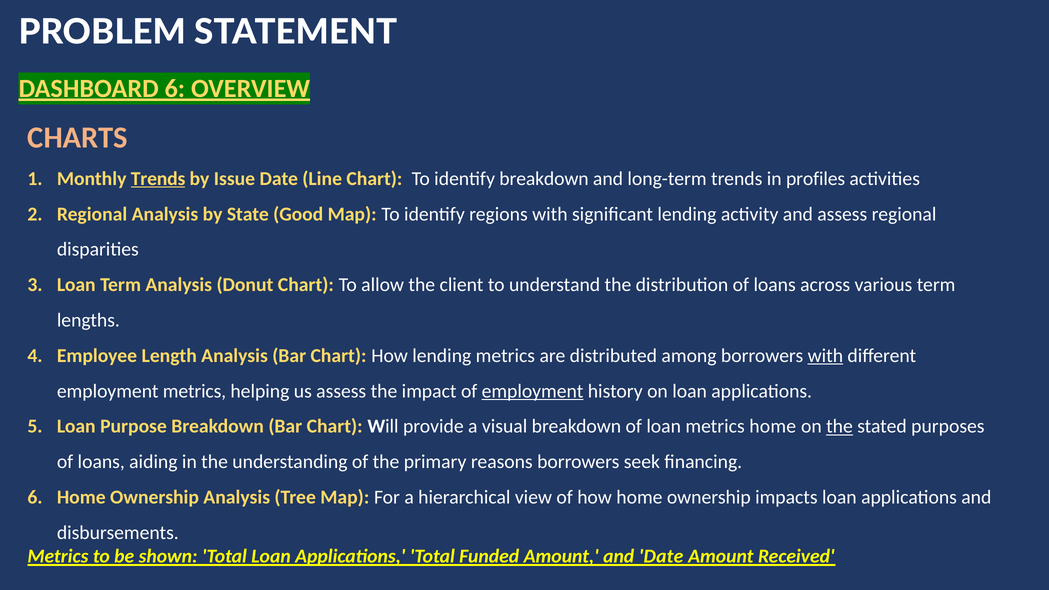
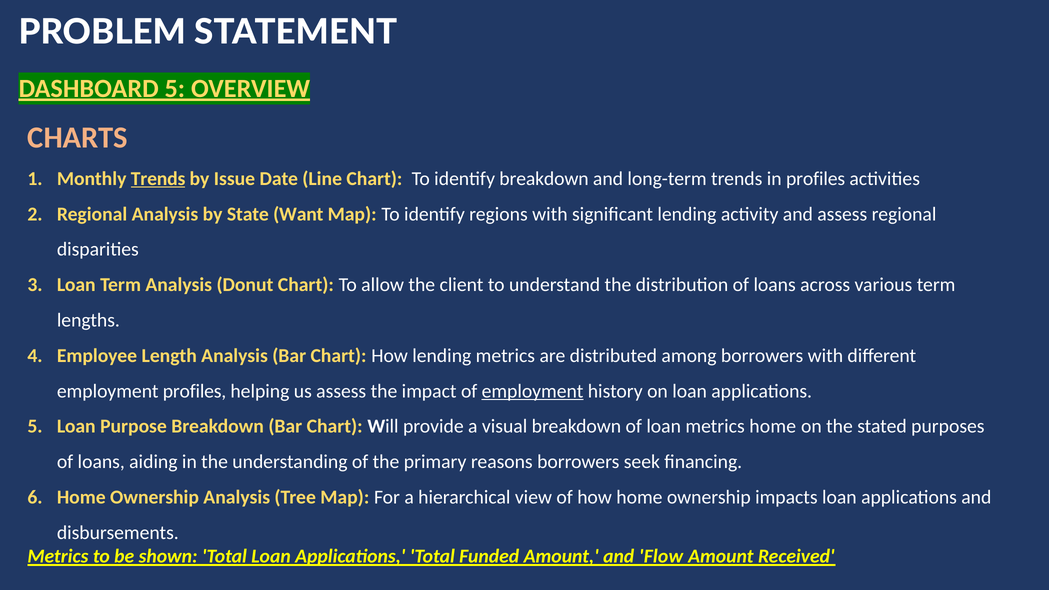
DASHBOARD 6: 6 -> 5 (175, 89)
Good: Good -> Want (298, 214)
with underline: present -> none (825, 356)
employment metrics: metrics -> profiles (195, 391)
the underline: present -> none (839, 426)
and Date: Date -> Flow (661, 556)
